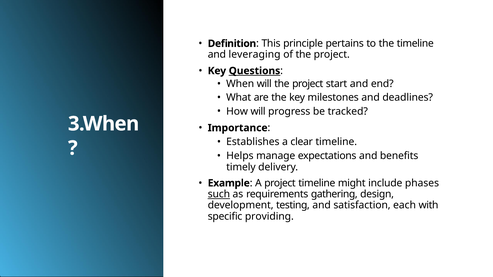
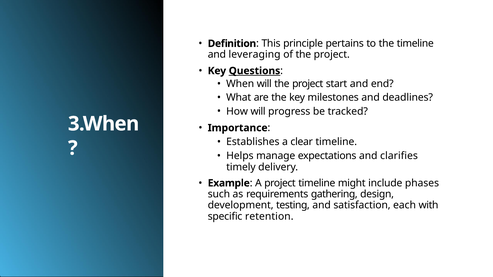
benefits: benefits -> clarifies (399, 156)
such underline: present -> none (219, 194)
providing: providing -> retention (269, 217)
